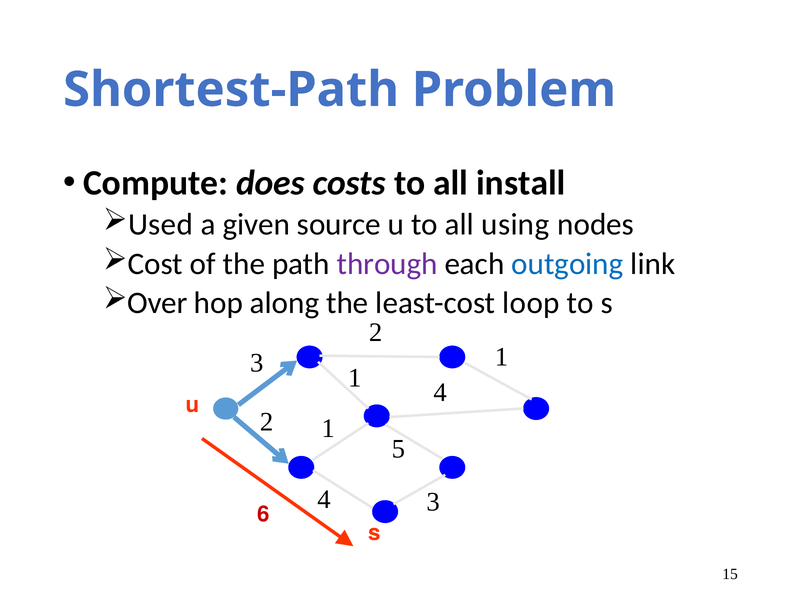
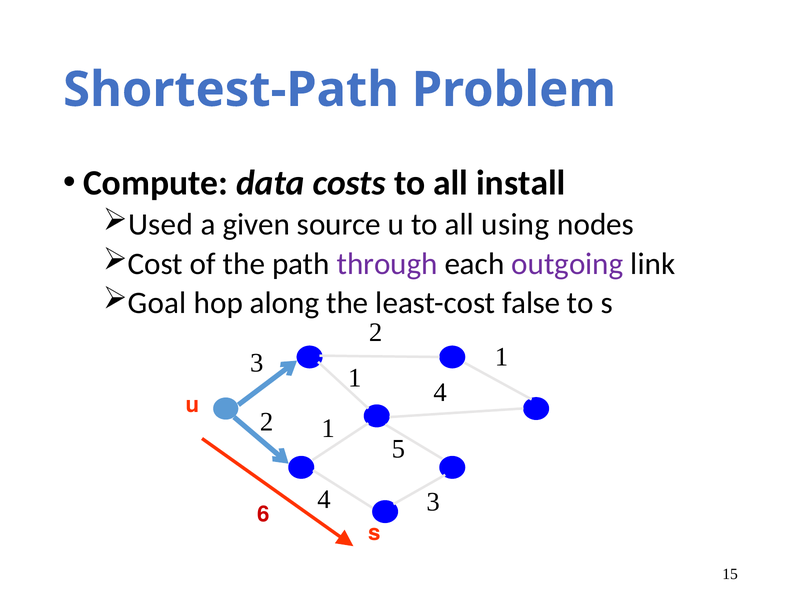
does: does -> data (270, 183)
outgoing colour: blue -> purple (567, 264)
Over: Over -> Goal (157, 303)
loop: loop -> false (531, 303)
